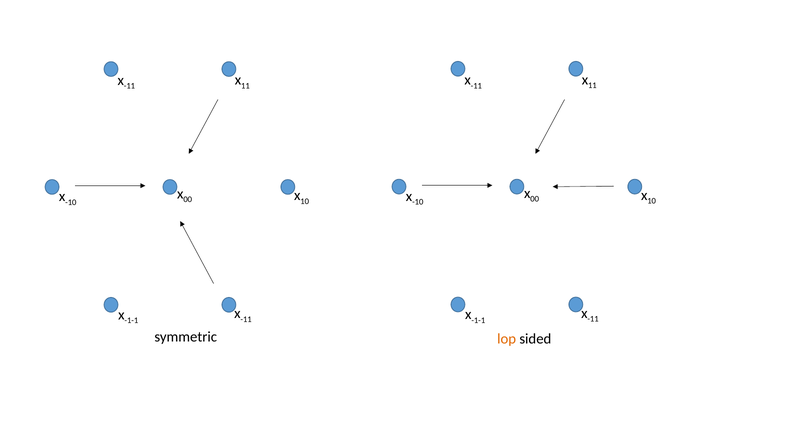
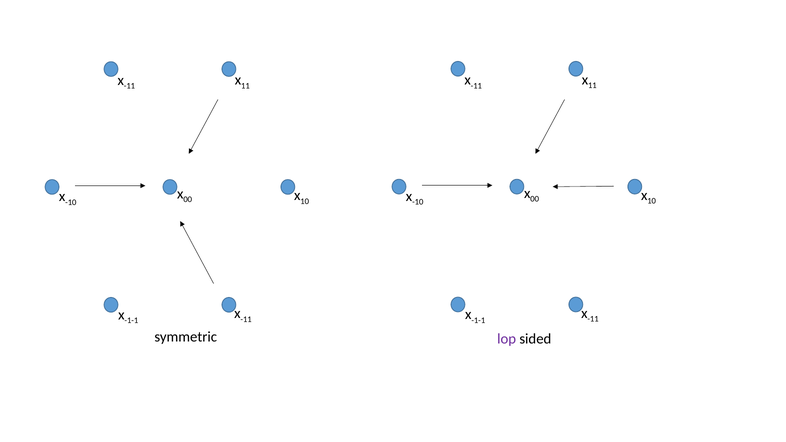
lop colour: orange -> purple (507, 339)
